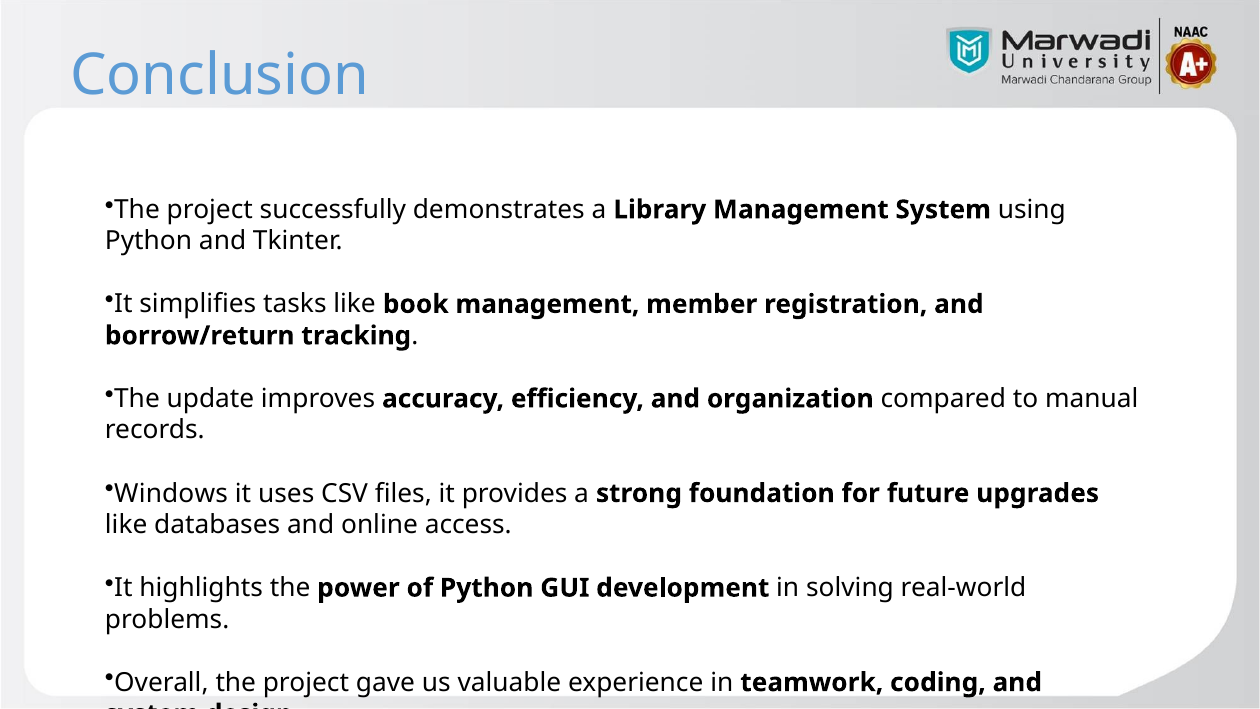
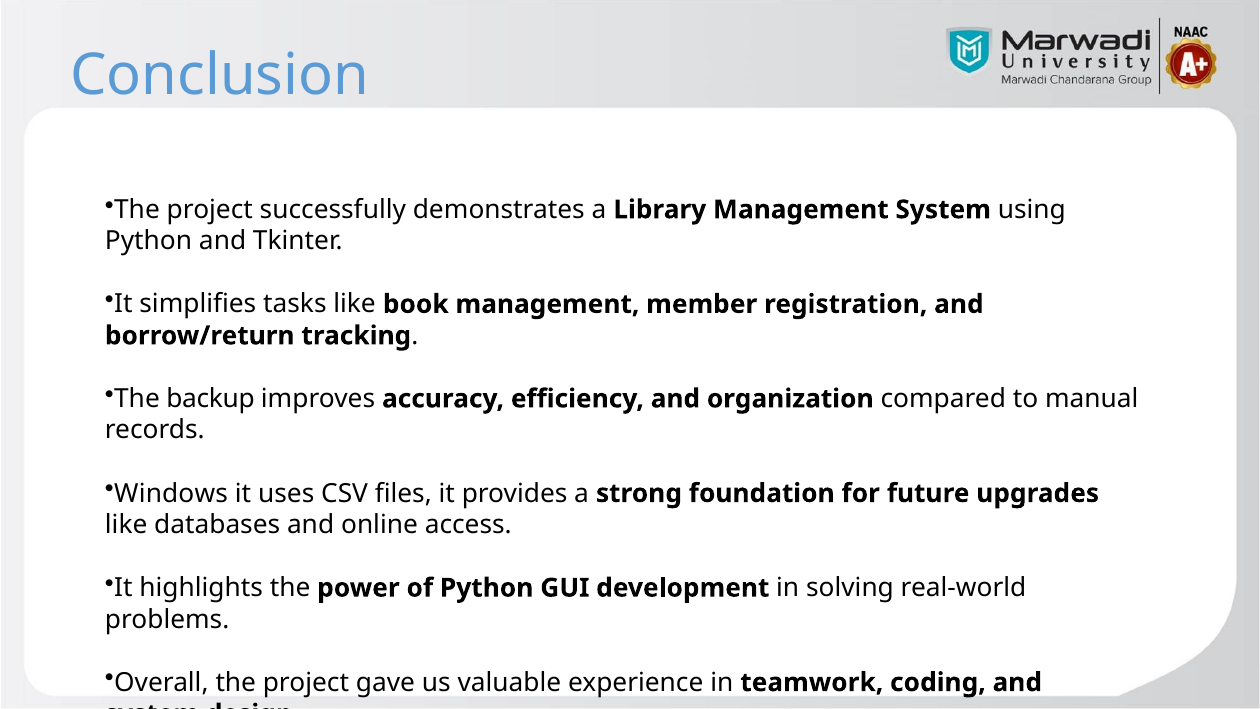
update: update -> backup (211, 399)
